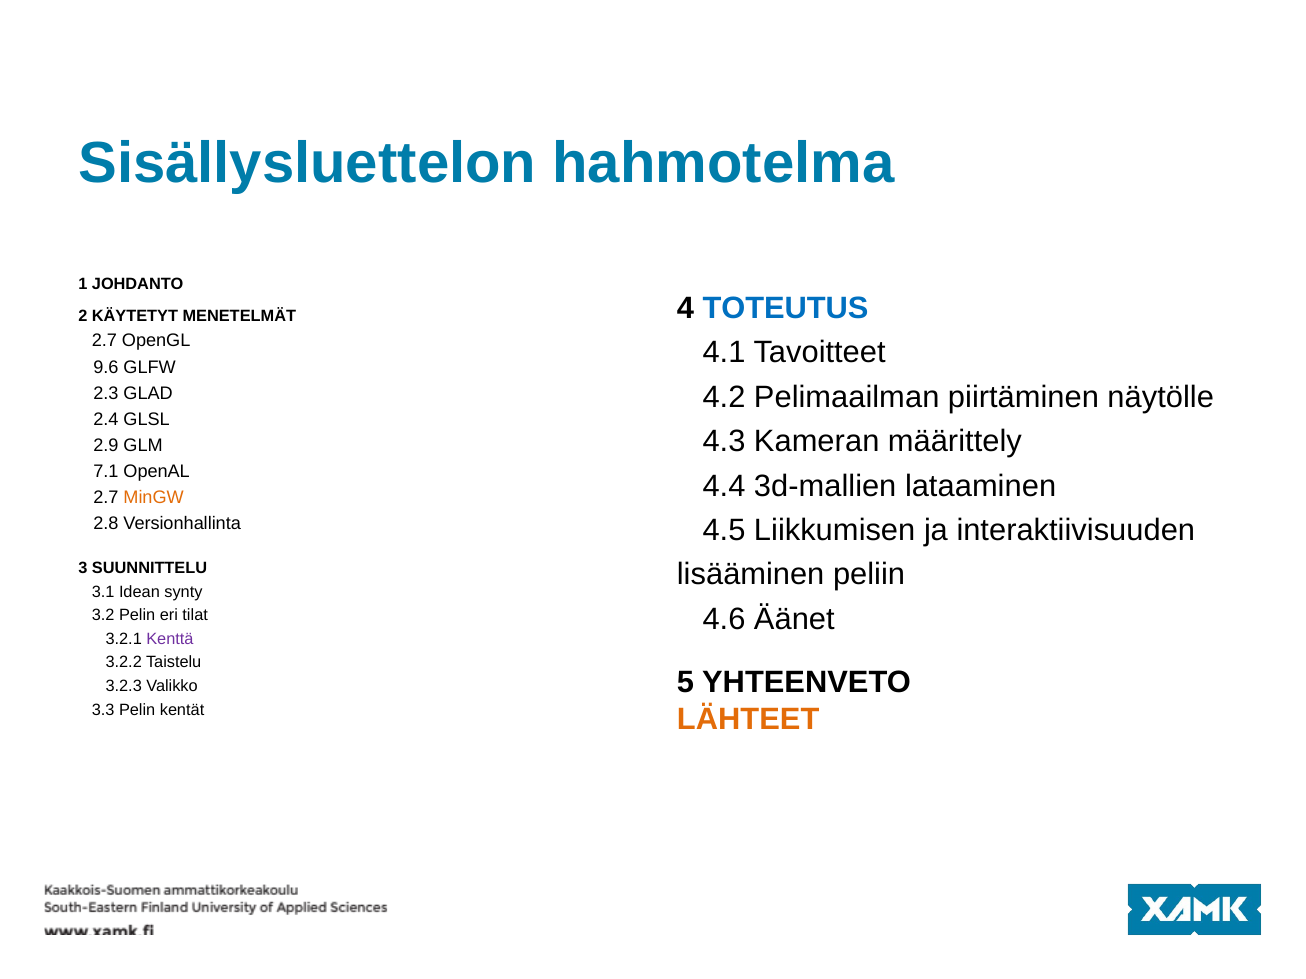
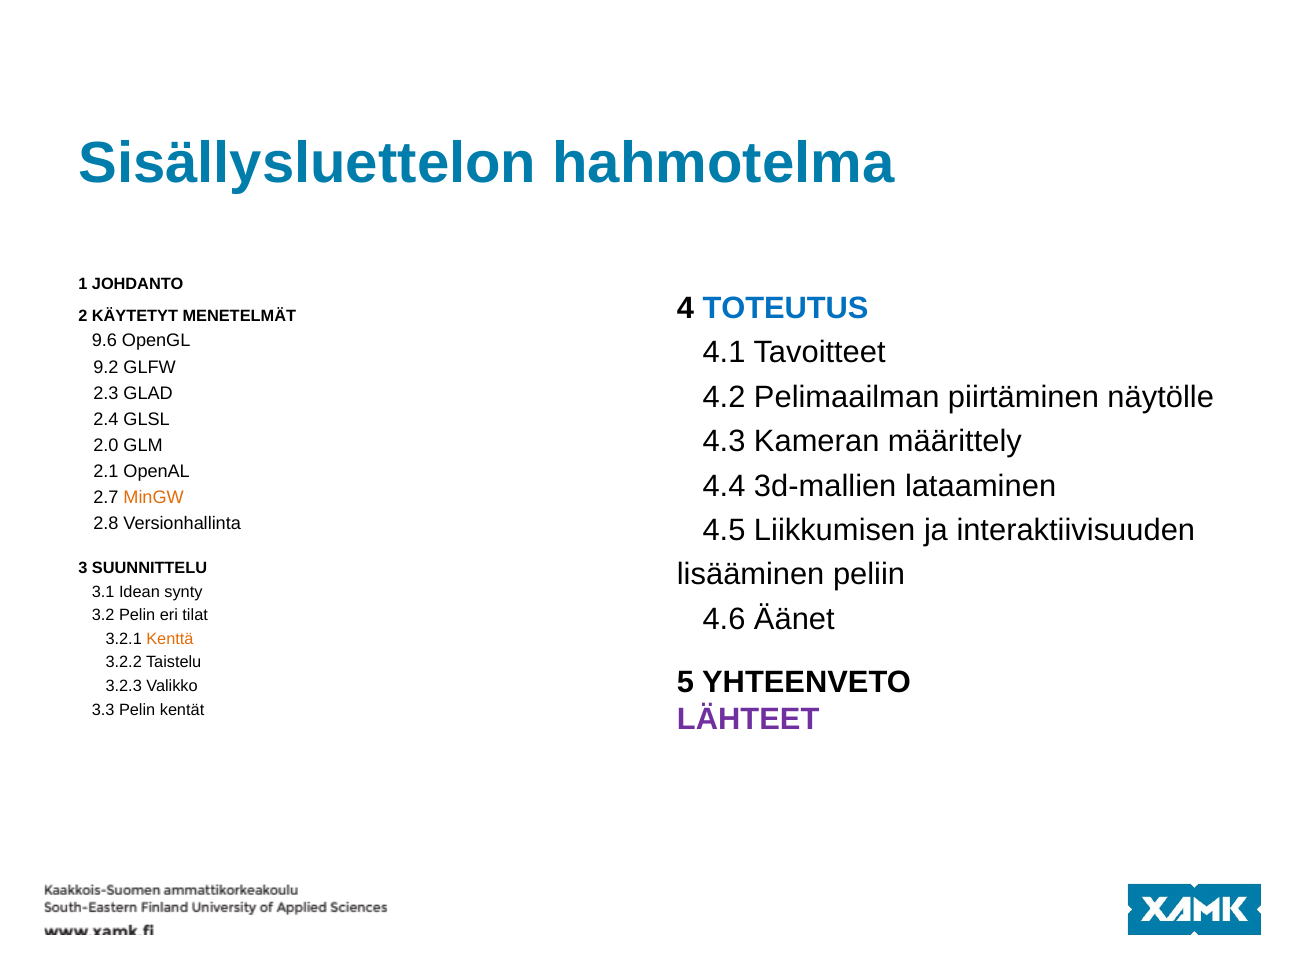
2.7: 2.7 -> 9.6 (104, 341)
9.6: 9.6 -> 9.2 (106, 367)
2.9: 2.9 -> 2.0 (106, 446)
7.1: 7.1 -> 2.1 (106, 472)
Kenttä colour: purple -> orange (170, 639)
LÄHTEET colour: orange -> purple (748, 719)
